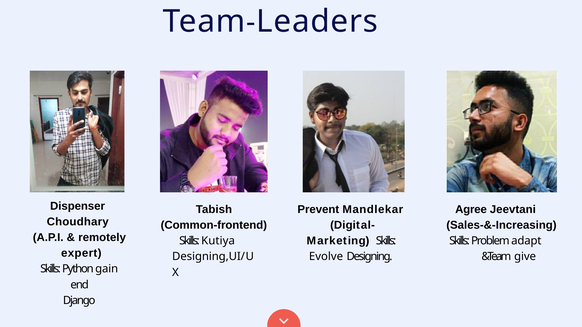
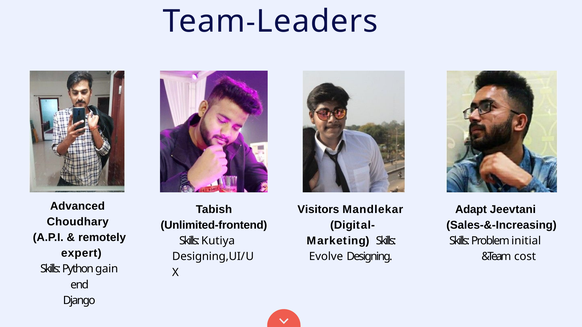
Dispenser: Dispenser -> Advanced (77, 206)
Prevent: Prevent -> Visitors (318, 210)
Agree: Agree -> Adapt (471, 210)
Common-frontend: Common-frontend -> Unlimited-frontend (214, 225)
adapt: adapt -> initial (526, 241)
give: give -> cost (525, 257)
